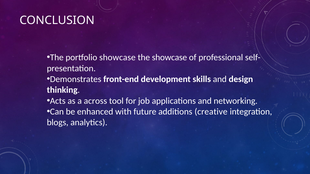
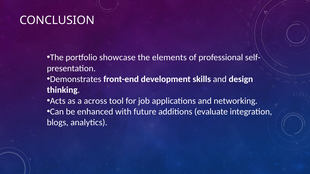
the showcase: showcase -> elements (169, 58)
creative: creative -> evaluate (211, 112)
